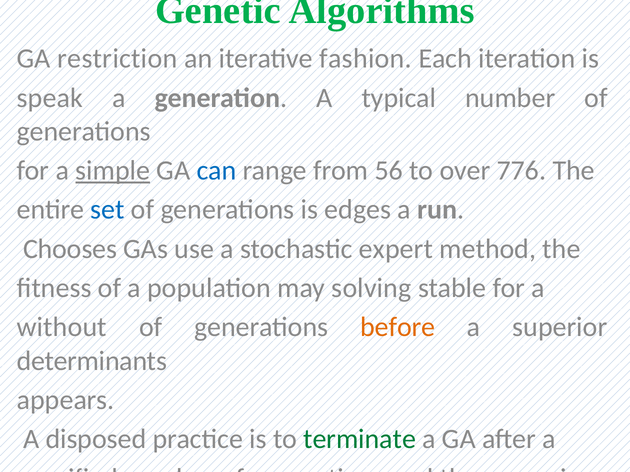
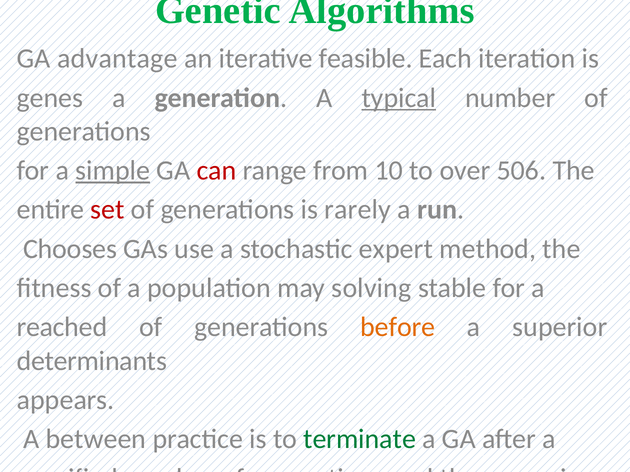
restriction: restriction -> advantage (117, 59)
fashion: fashion -> feasible (366, 59)
speak: speak -> genes (50, 98)
typical underline: none -> present (399, 98)
can colour: blue -> red (217, 171)
56: 56 -> 10 (389, 171)
776: 776 -> 506 (521, 171)
set colour: blue -> red (108, 210)
edges: edges -> rarely (358, 210)
without: without -> reached (62, 328)
disposed: disposed -> between (96, 440)
